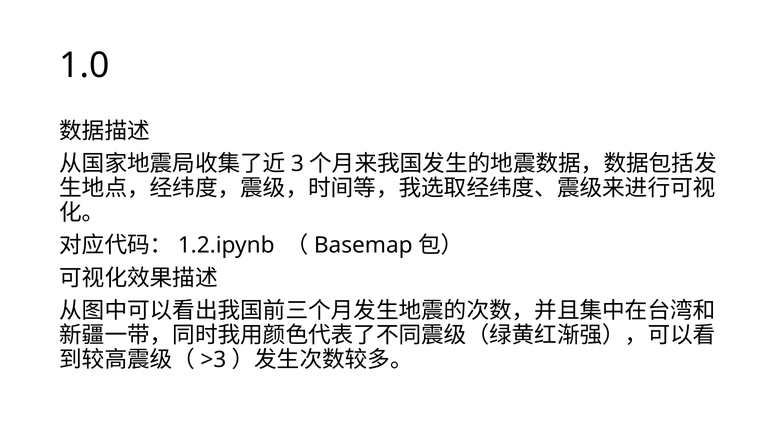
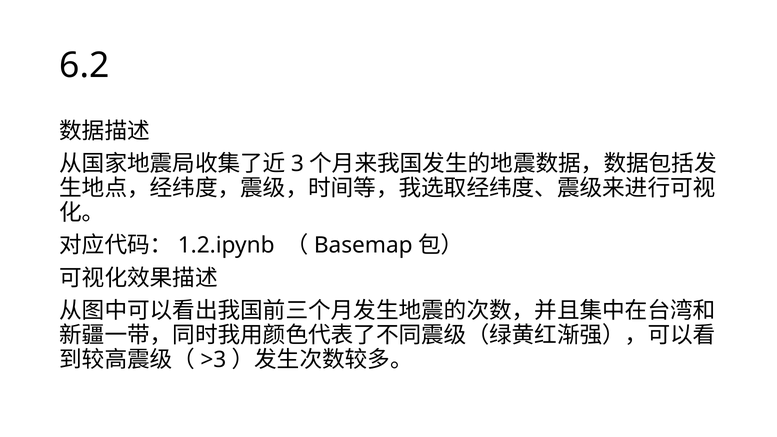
1.0: 1.0 -> 6.2 (84, 65)
